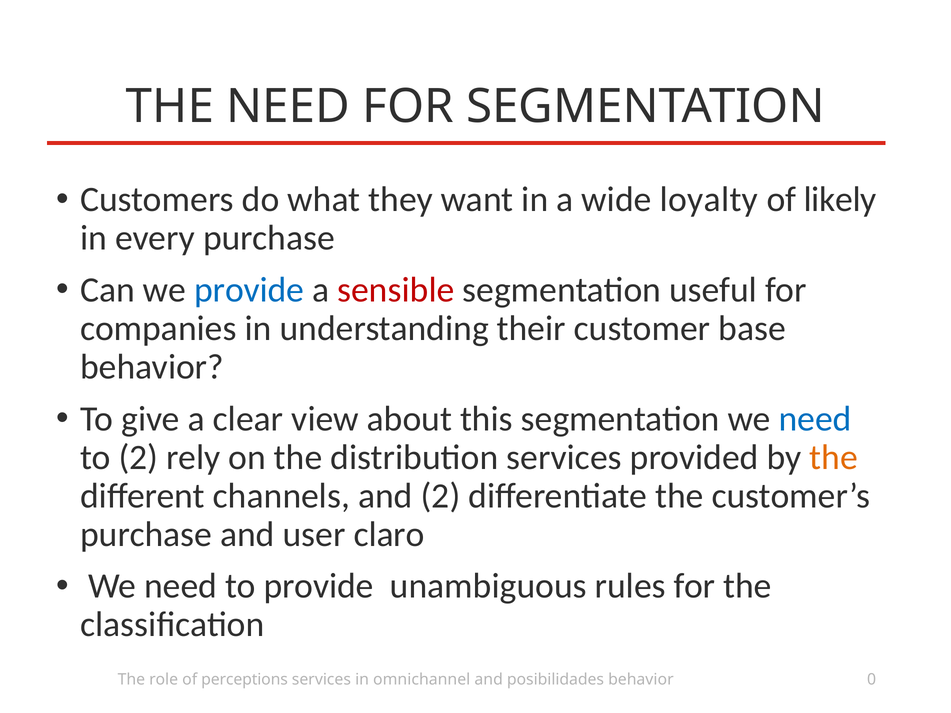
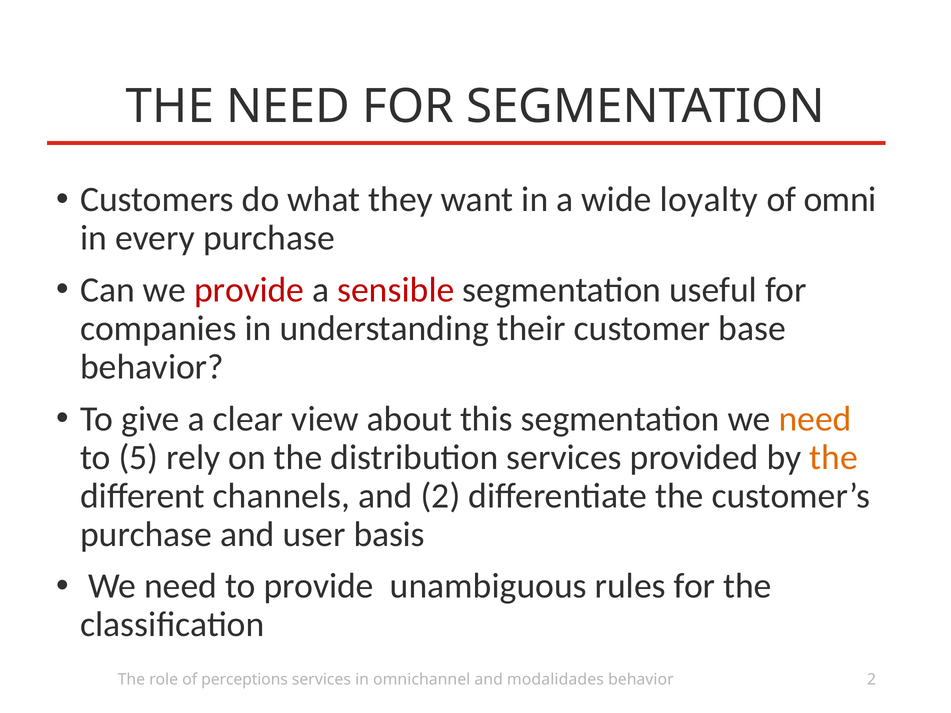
likely: likely -> omni (840, 200)
provide colour: blue -> red (249, 290)
need colour: blue -> orange (815, 419)
to 2: 2 -> 5 (138, 457)
claro: claro -> basis (389, 535)
posibilidades: posibilidades -> modalidades (555, 680)
behavior 0: 0 -> 2 (872, 680)
